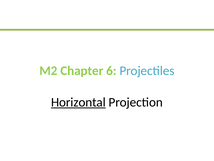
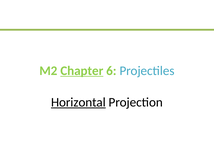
Chapter underline: none -> present (82, 70)
